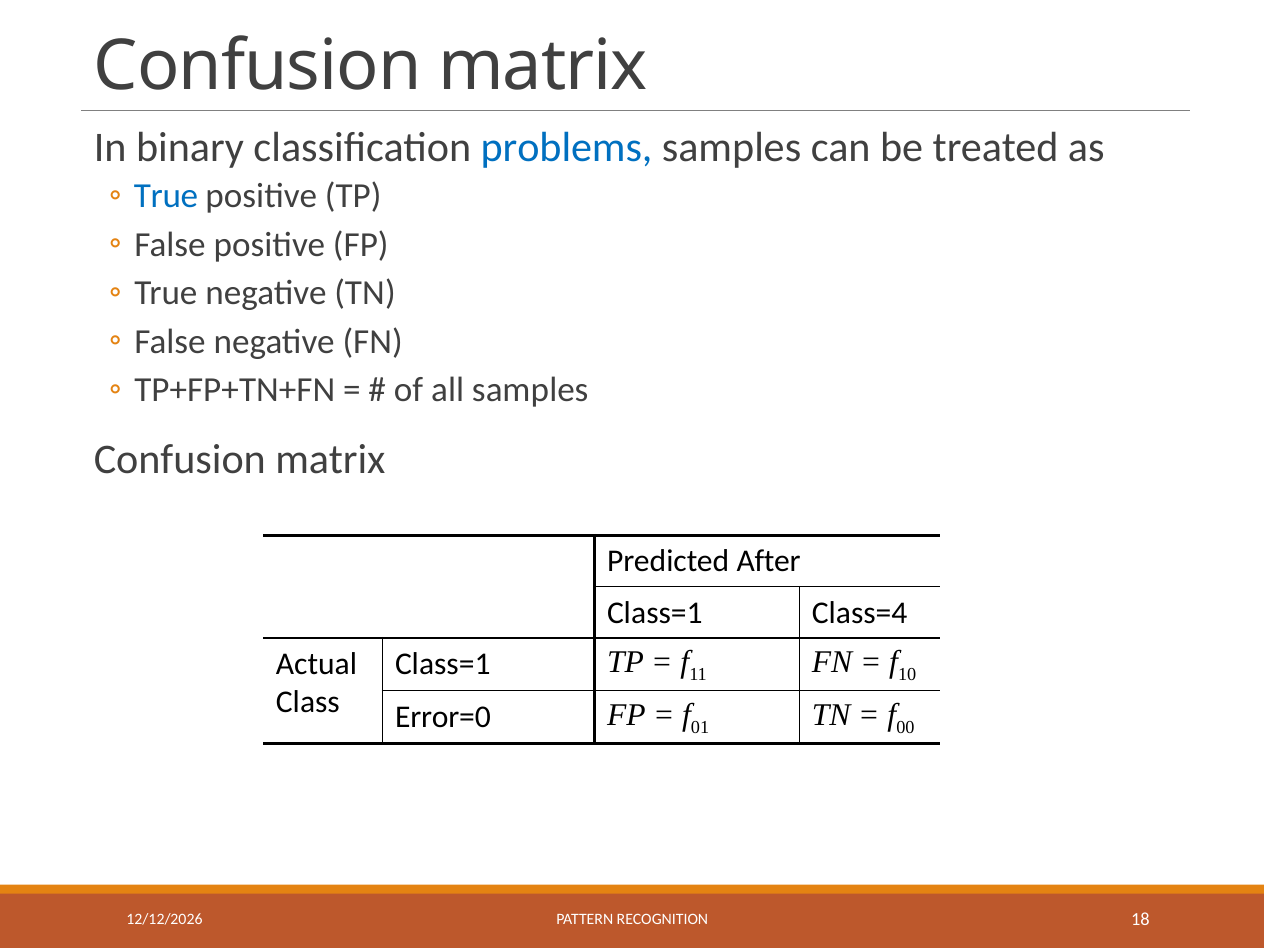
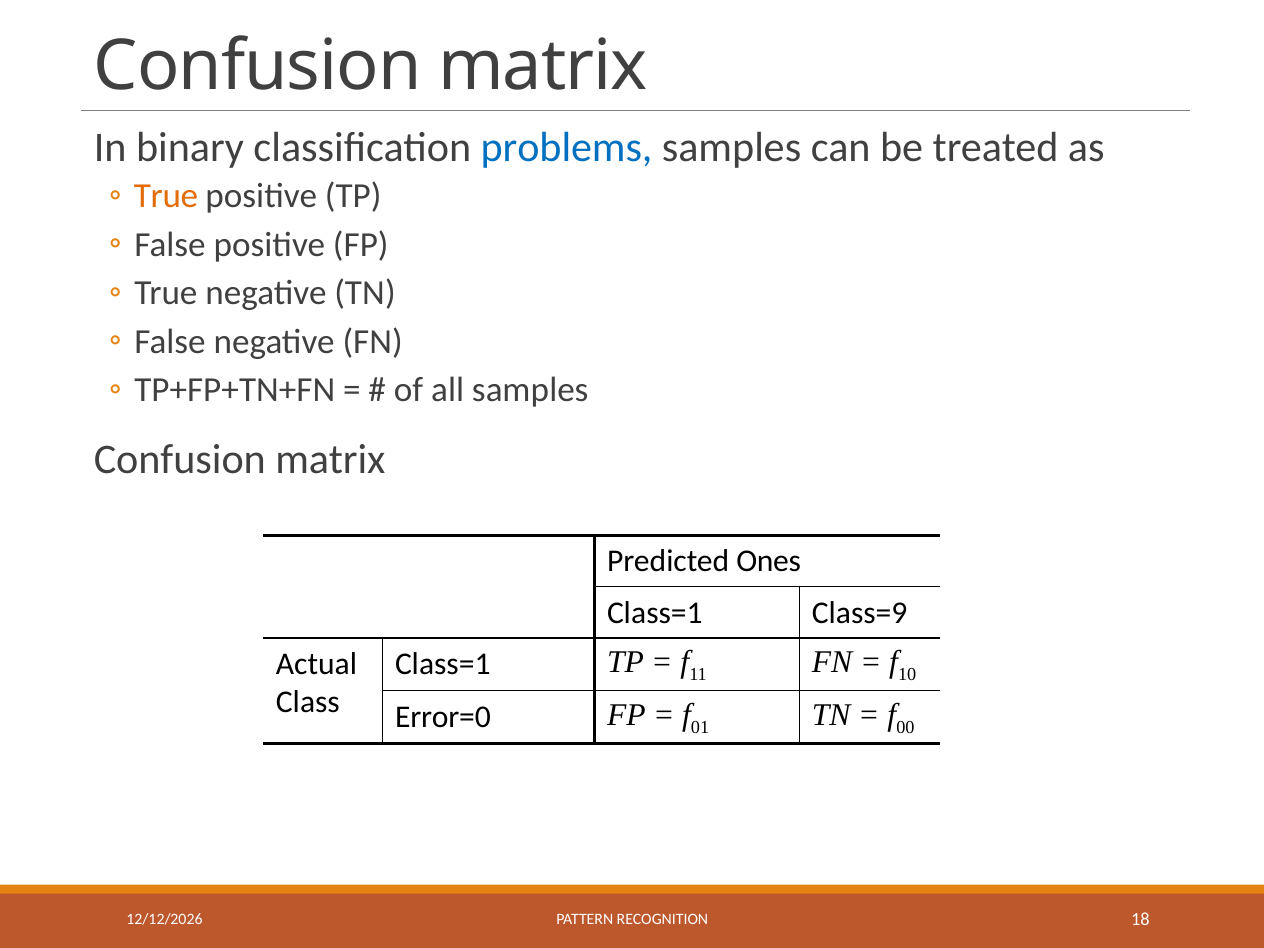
True colour: blue -> orange (166, 196)
After: After -> Ones (769, 561)
Class=4: Class=4 -> Class=9 (860, 613)
